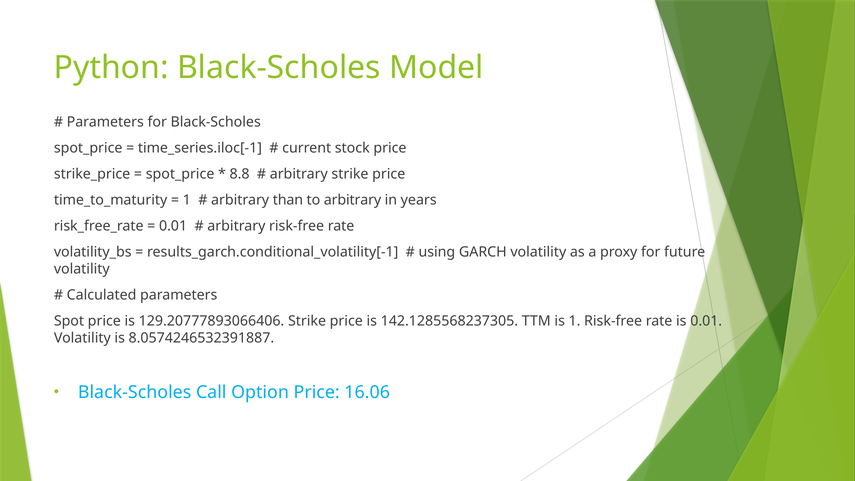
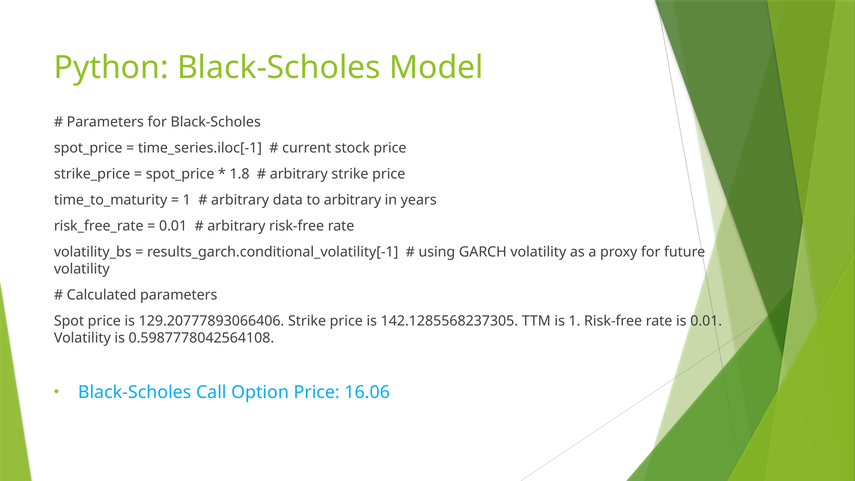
8.8: 8.8 -> 1.8 (240, 174)
than: than -> data (288, 200)
8.0574246532391887: 8.0574246532391887 -> 0.5987778042564108 (201, 338)
